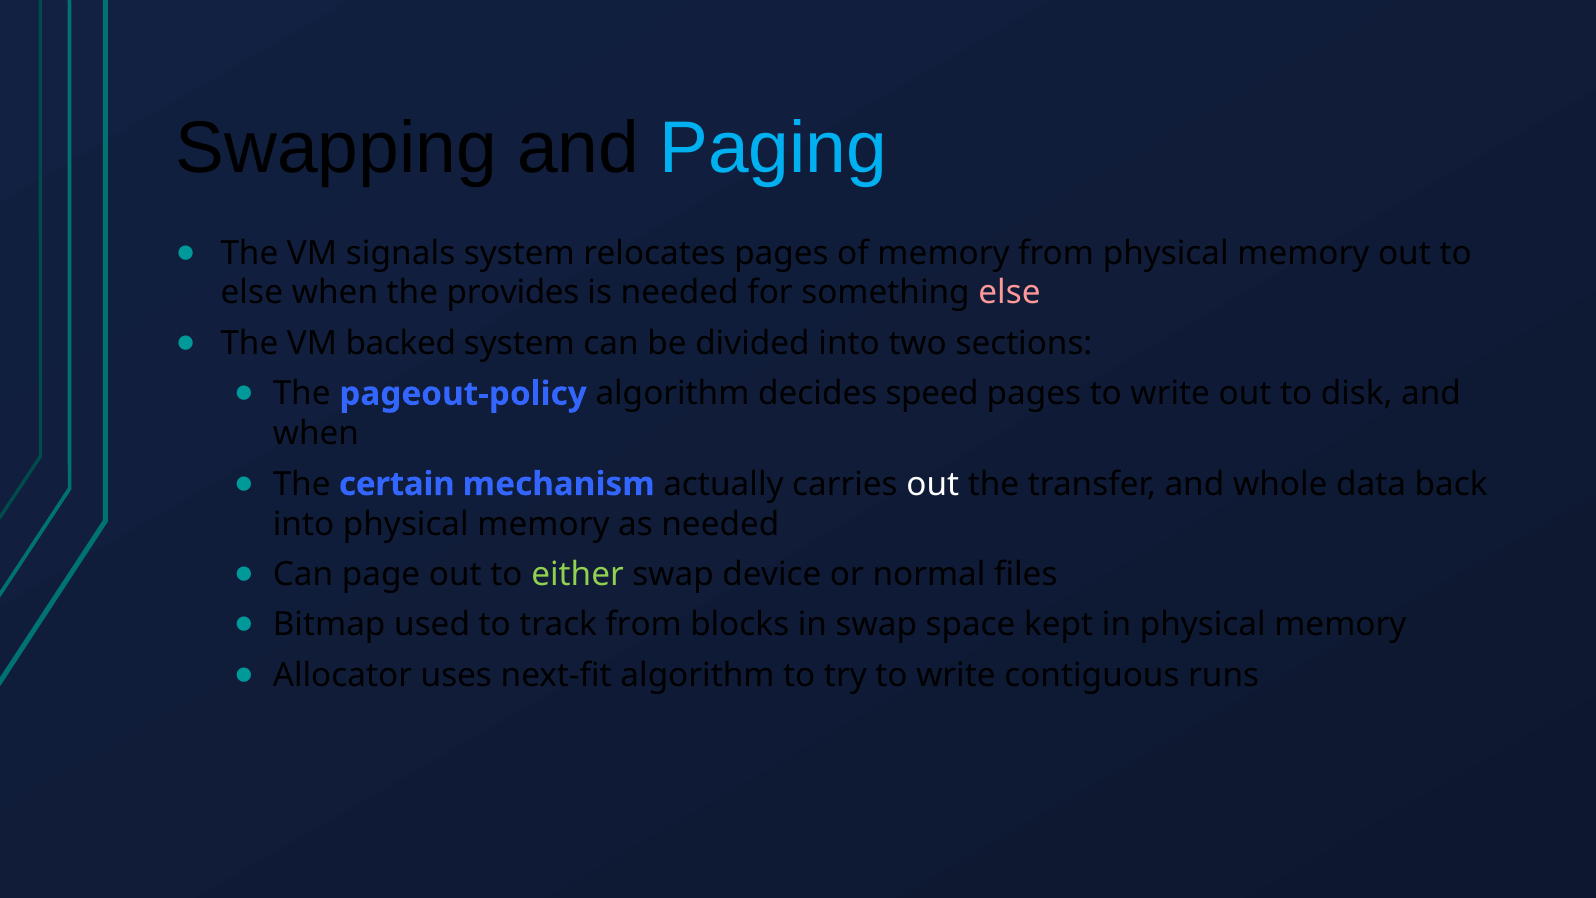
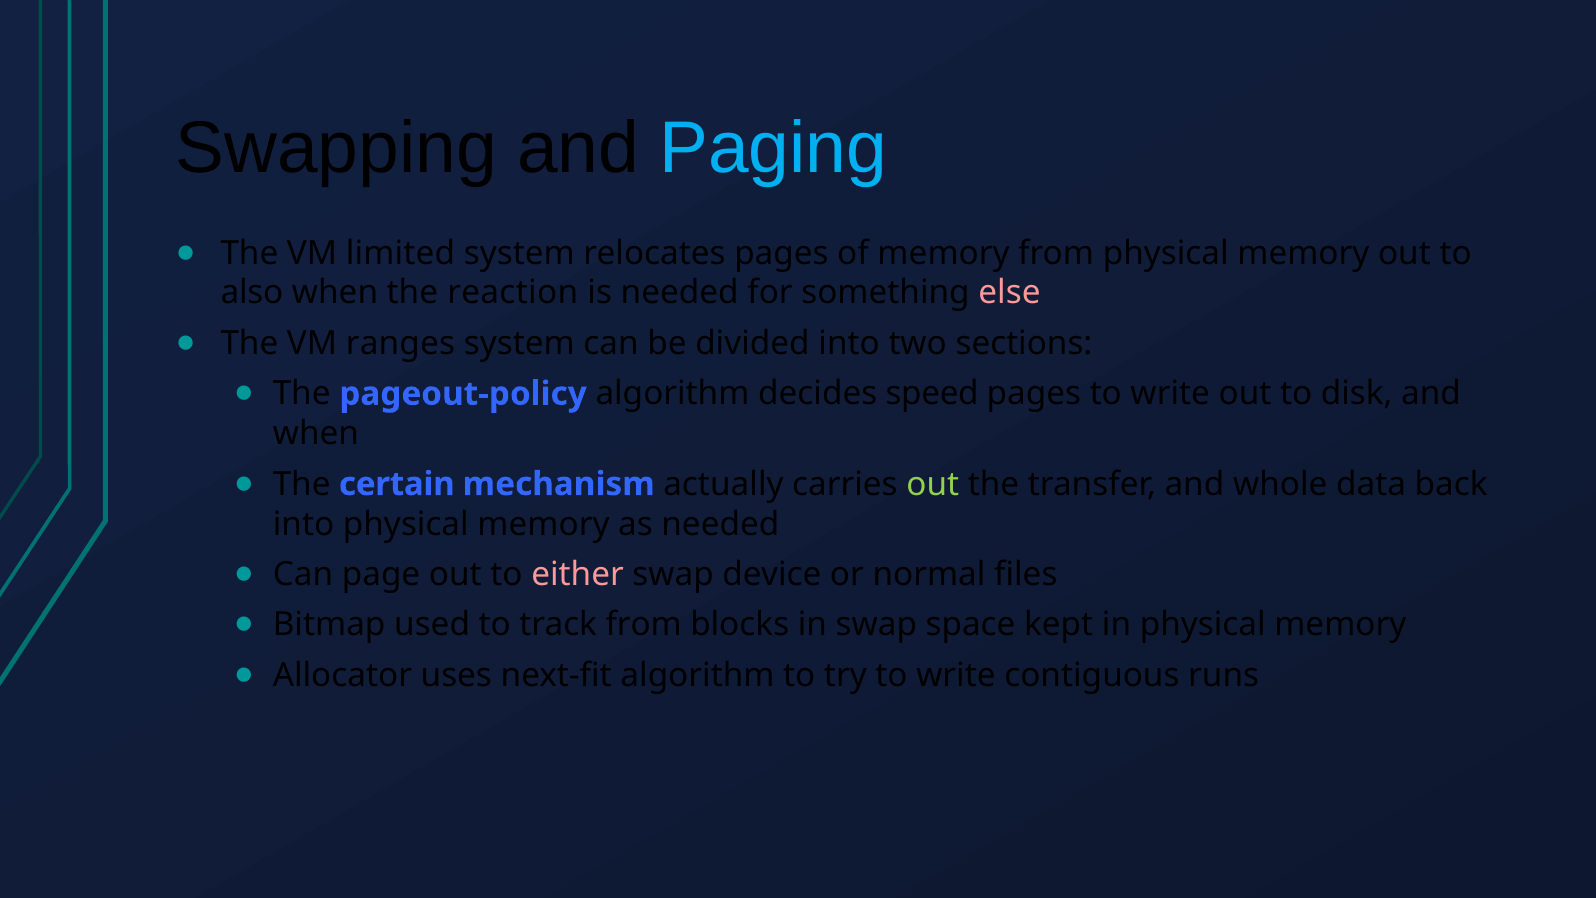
signals: signals -> limited (400, 253)
else: else -> also (252, 293)
provides: provides -> reaction (513, 293)
backed: backed -> ranges (400, 343)
out colour: white -> light green (933, 484)
either colour: light green -> pink (578, 574)
